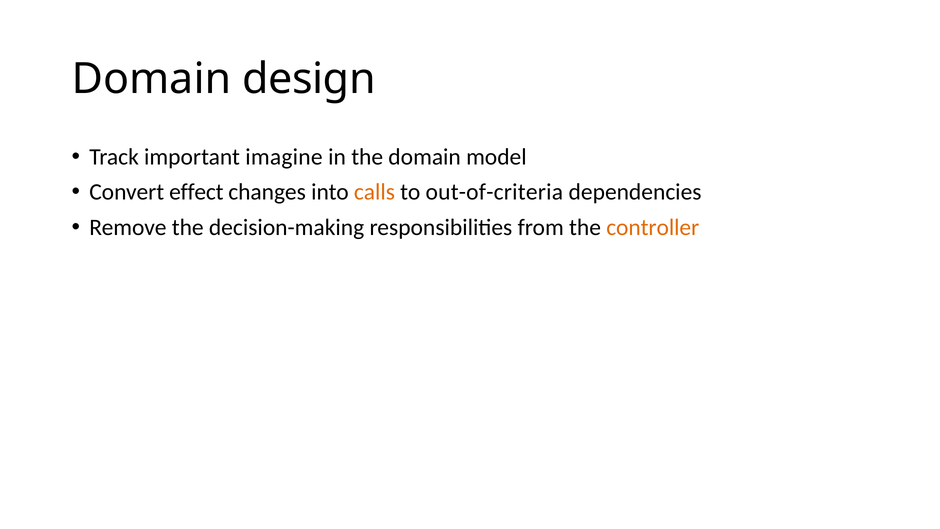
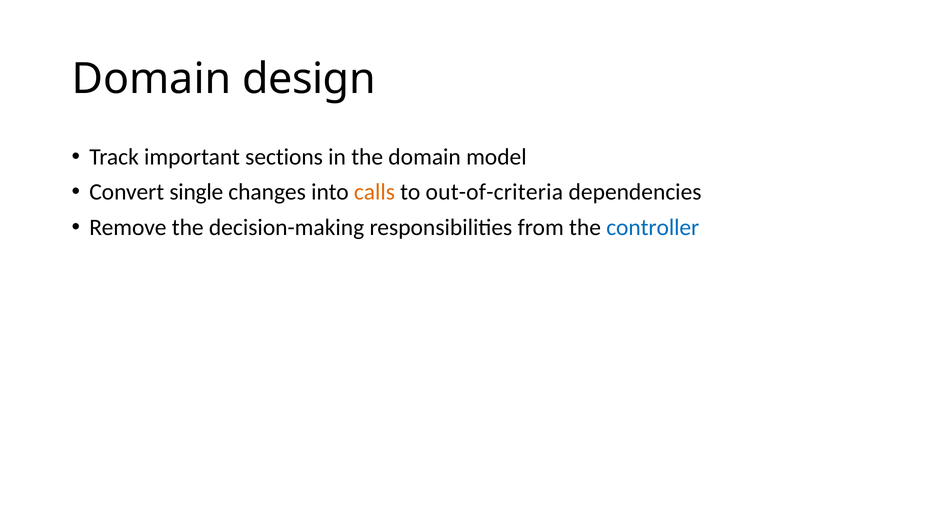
imagine: imagine -> sections (284, 157)
effect: effect -> single (196, 192)
controller colour: orange -> blue (653, 227)
